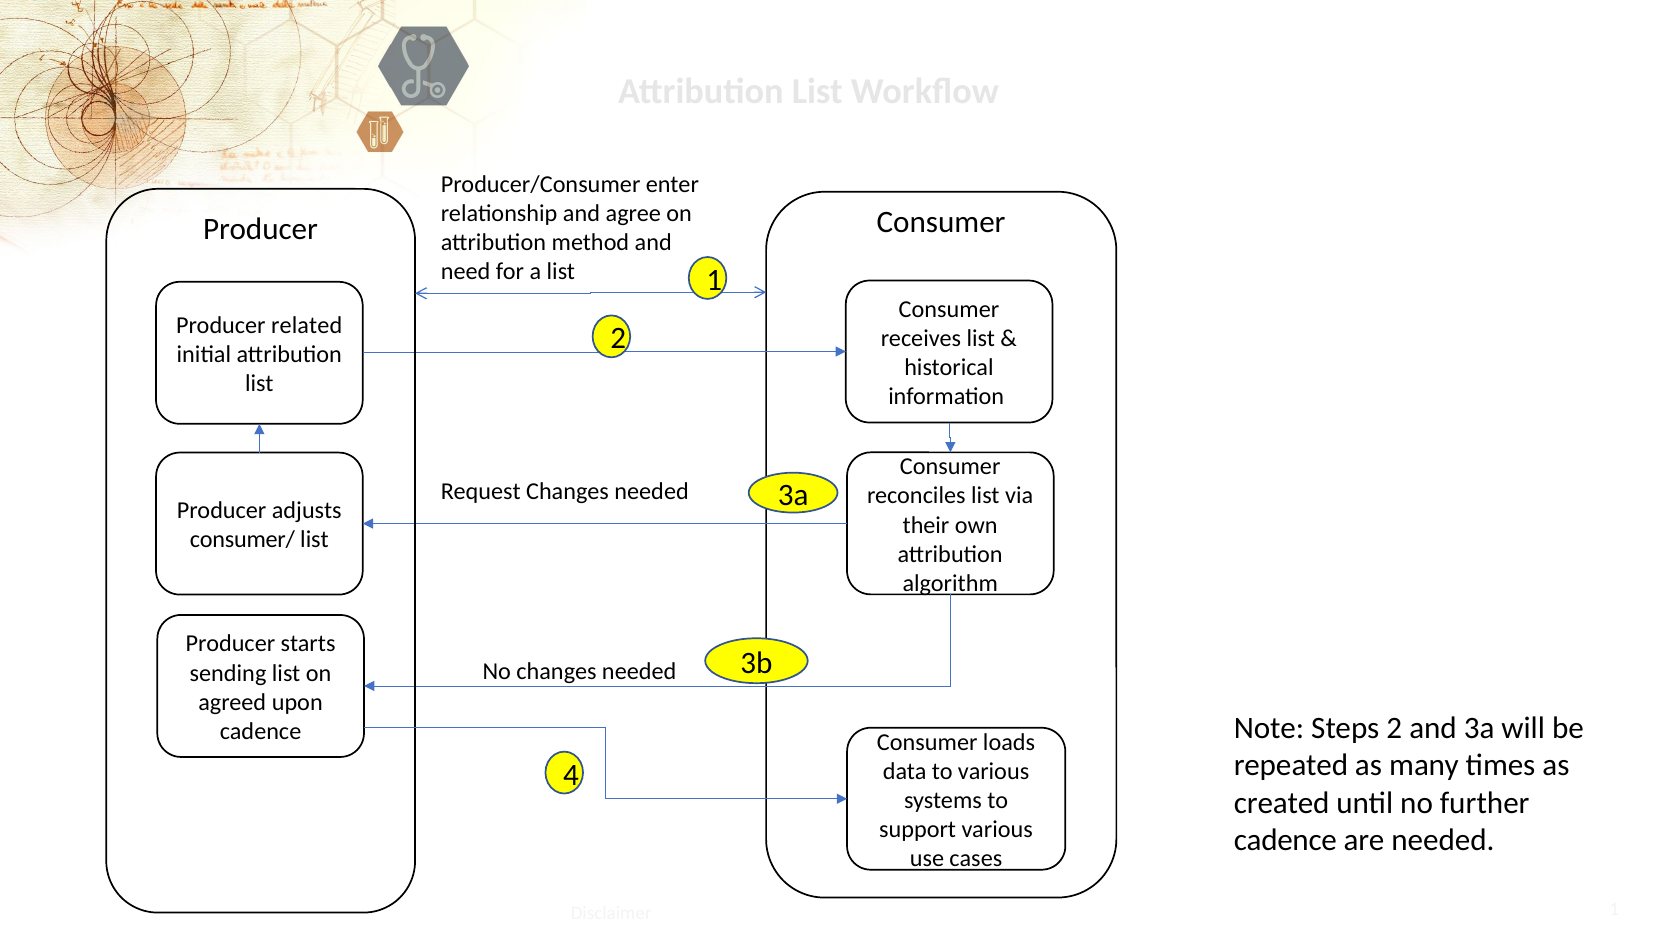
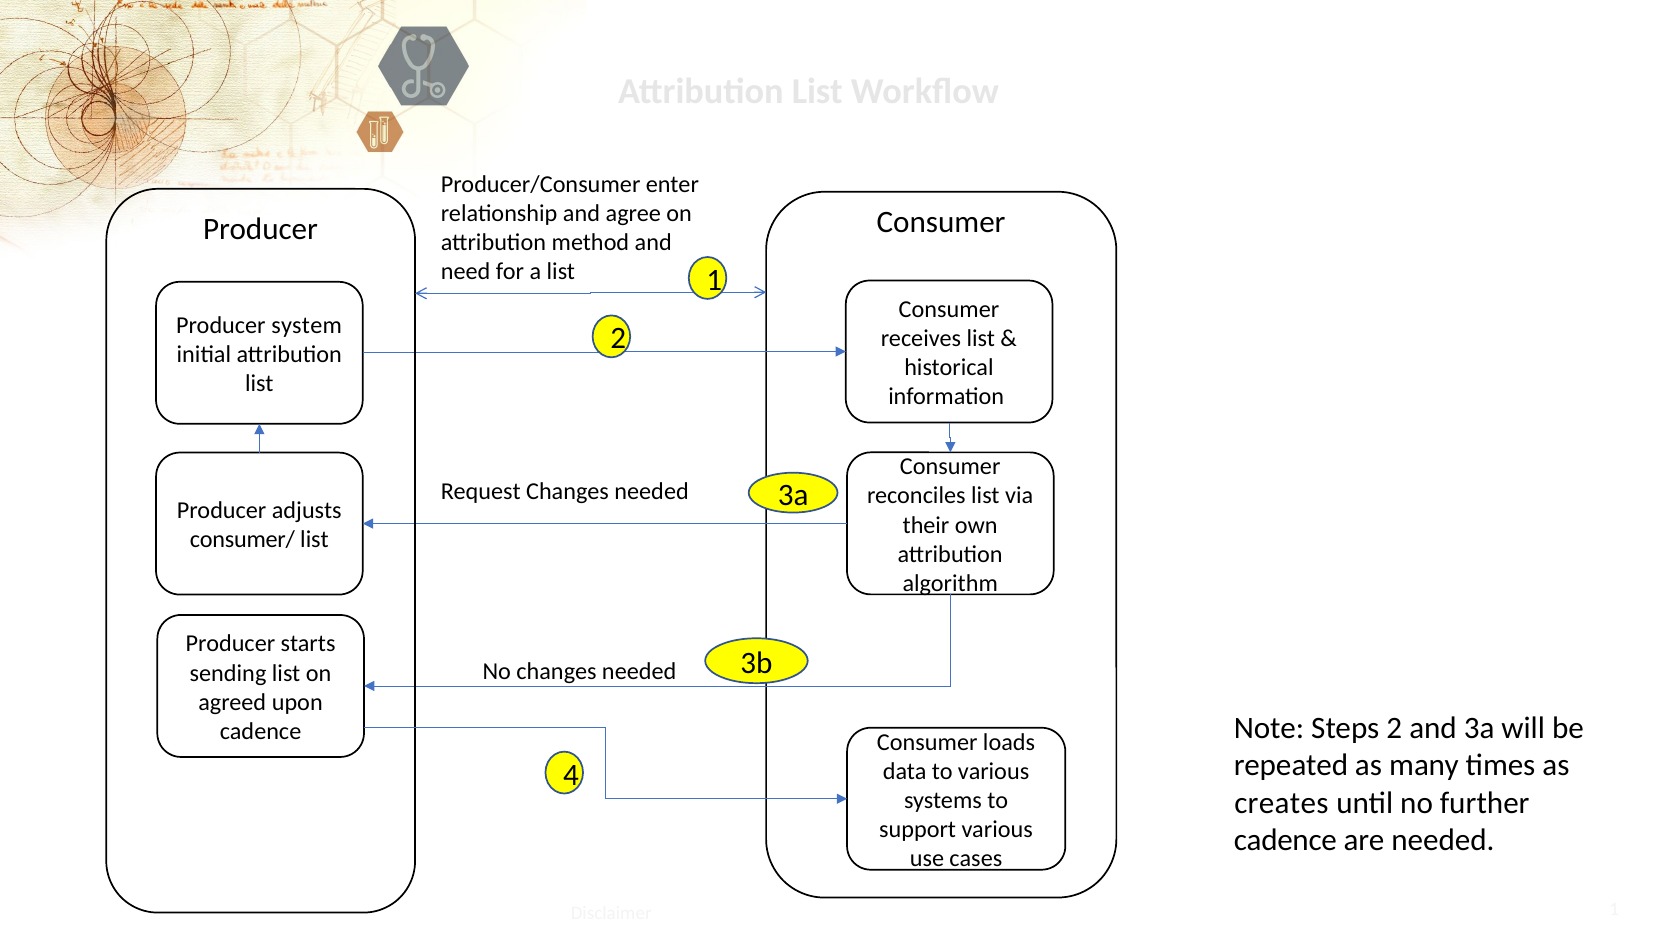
related: related -> system (307, 325)
created: created -> creates (1281, 803)
